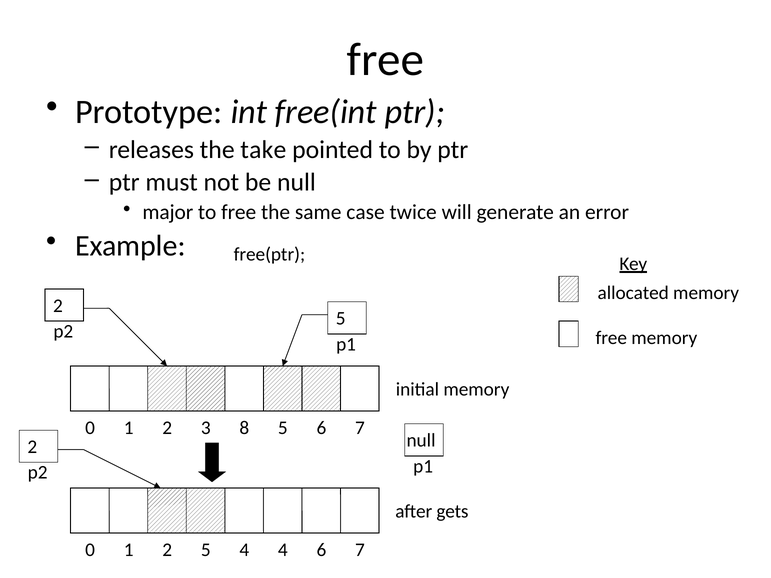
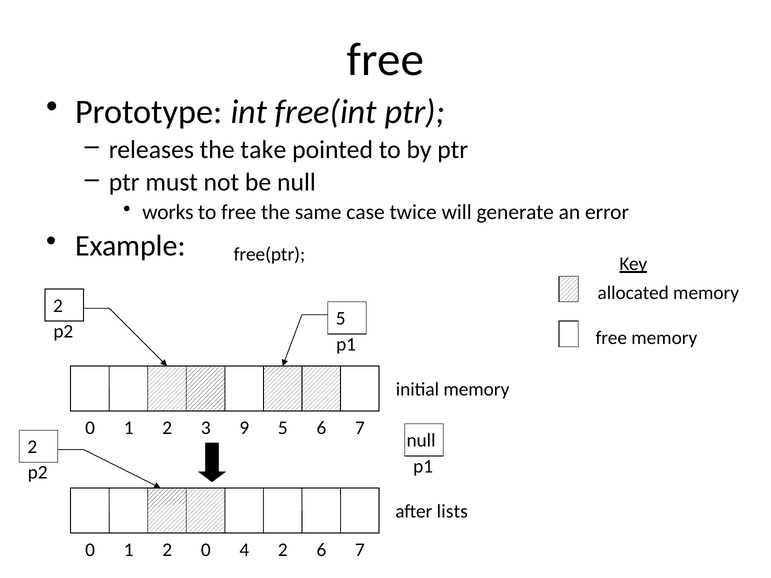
major: major -> works (168, 212)
8: 8 -> 9 (244, 428)
gets: gets -> lists (452, 511)
2 5: 5 -> 0 (206, 550)
4 4: 4 -> 2 (283, 550)
